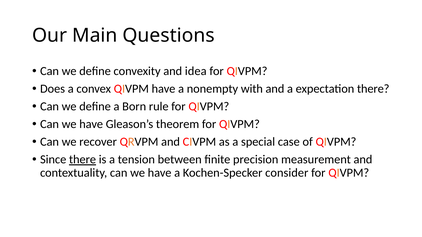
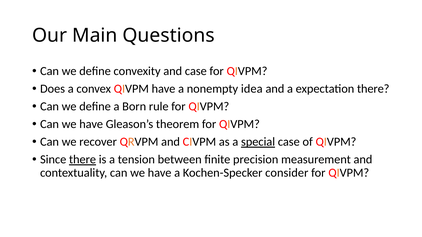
and idea: idea -> case (196, 71)
with: with -> idea (252, 89)
special underline: none -> present (258, 142)
